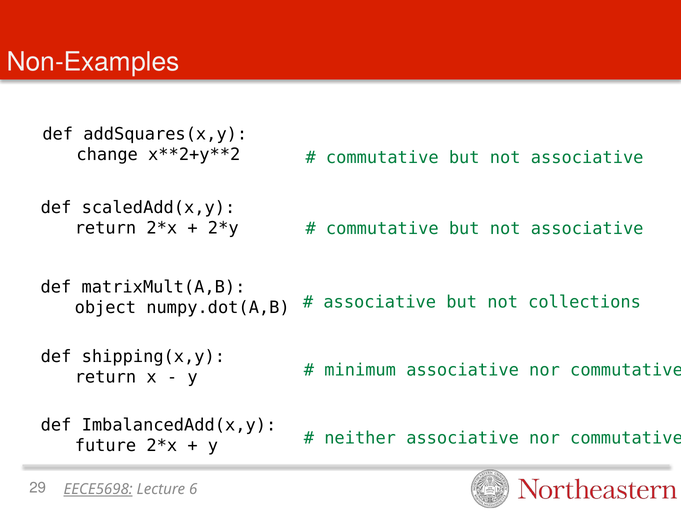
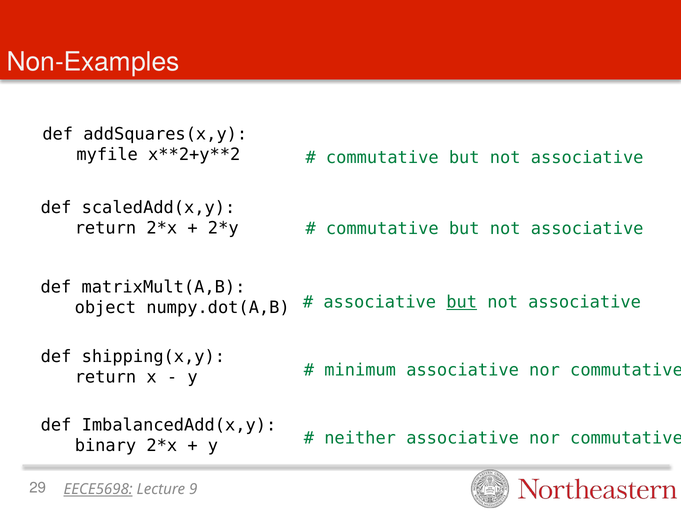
change: change -> myfile (107, 154)
but underline: none -> present (462, 302)
collections: collections -> associative (585, 302)
future: future -> binary (105, 445)
6: 6 -> 9 (193, 489)
